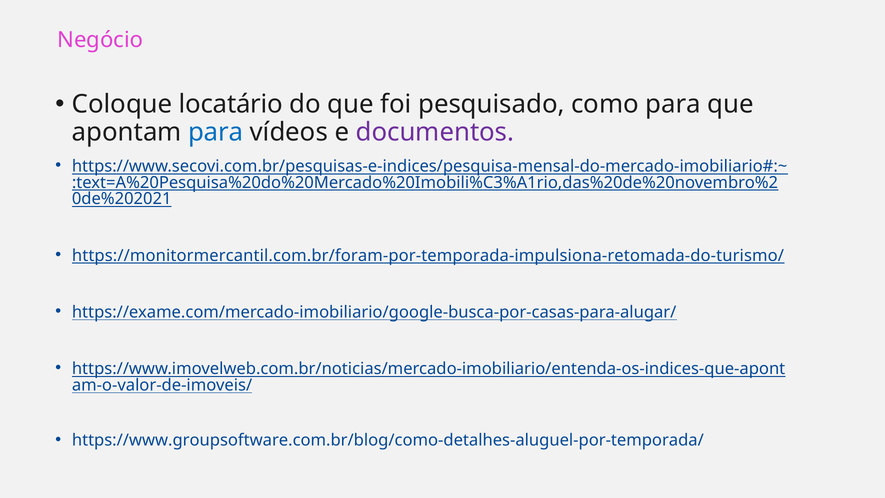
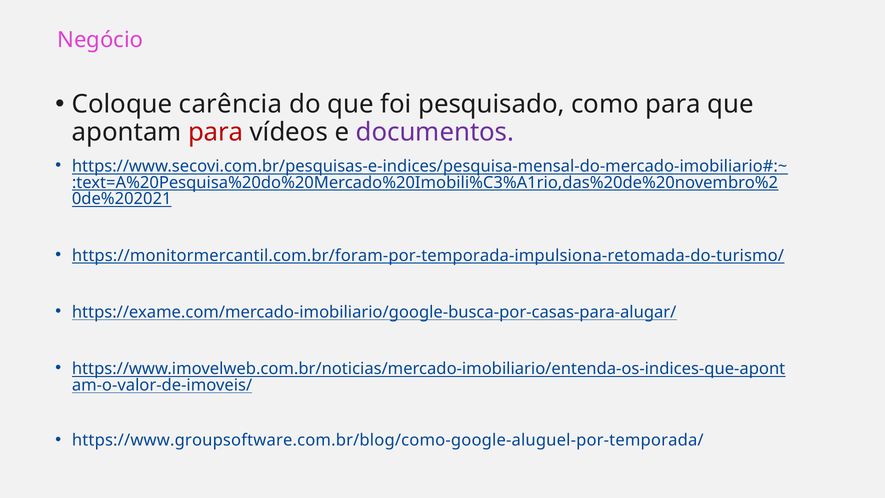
locatário: locatário -> carência (231, 104)
para colour: blue -> red (216, 132)
https://www.groupsoftware.com.br/blog/como-detalhes-aluguel-por-temporada/: https://www.groupsoftware.com.br/blog/como-detalhes-aluguel-por-temporada/ -> https://www.groupsoftware.com.br/blog/como-google-aluguel-por-temporada/ (388, 440)
